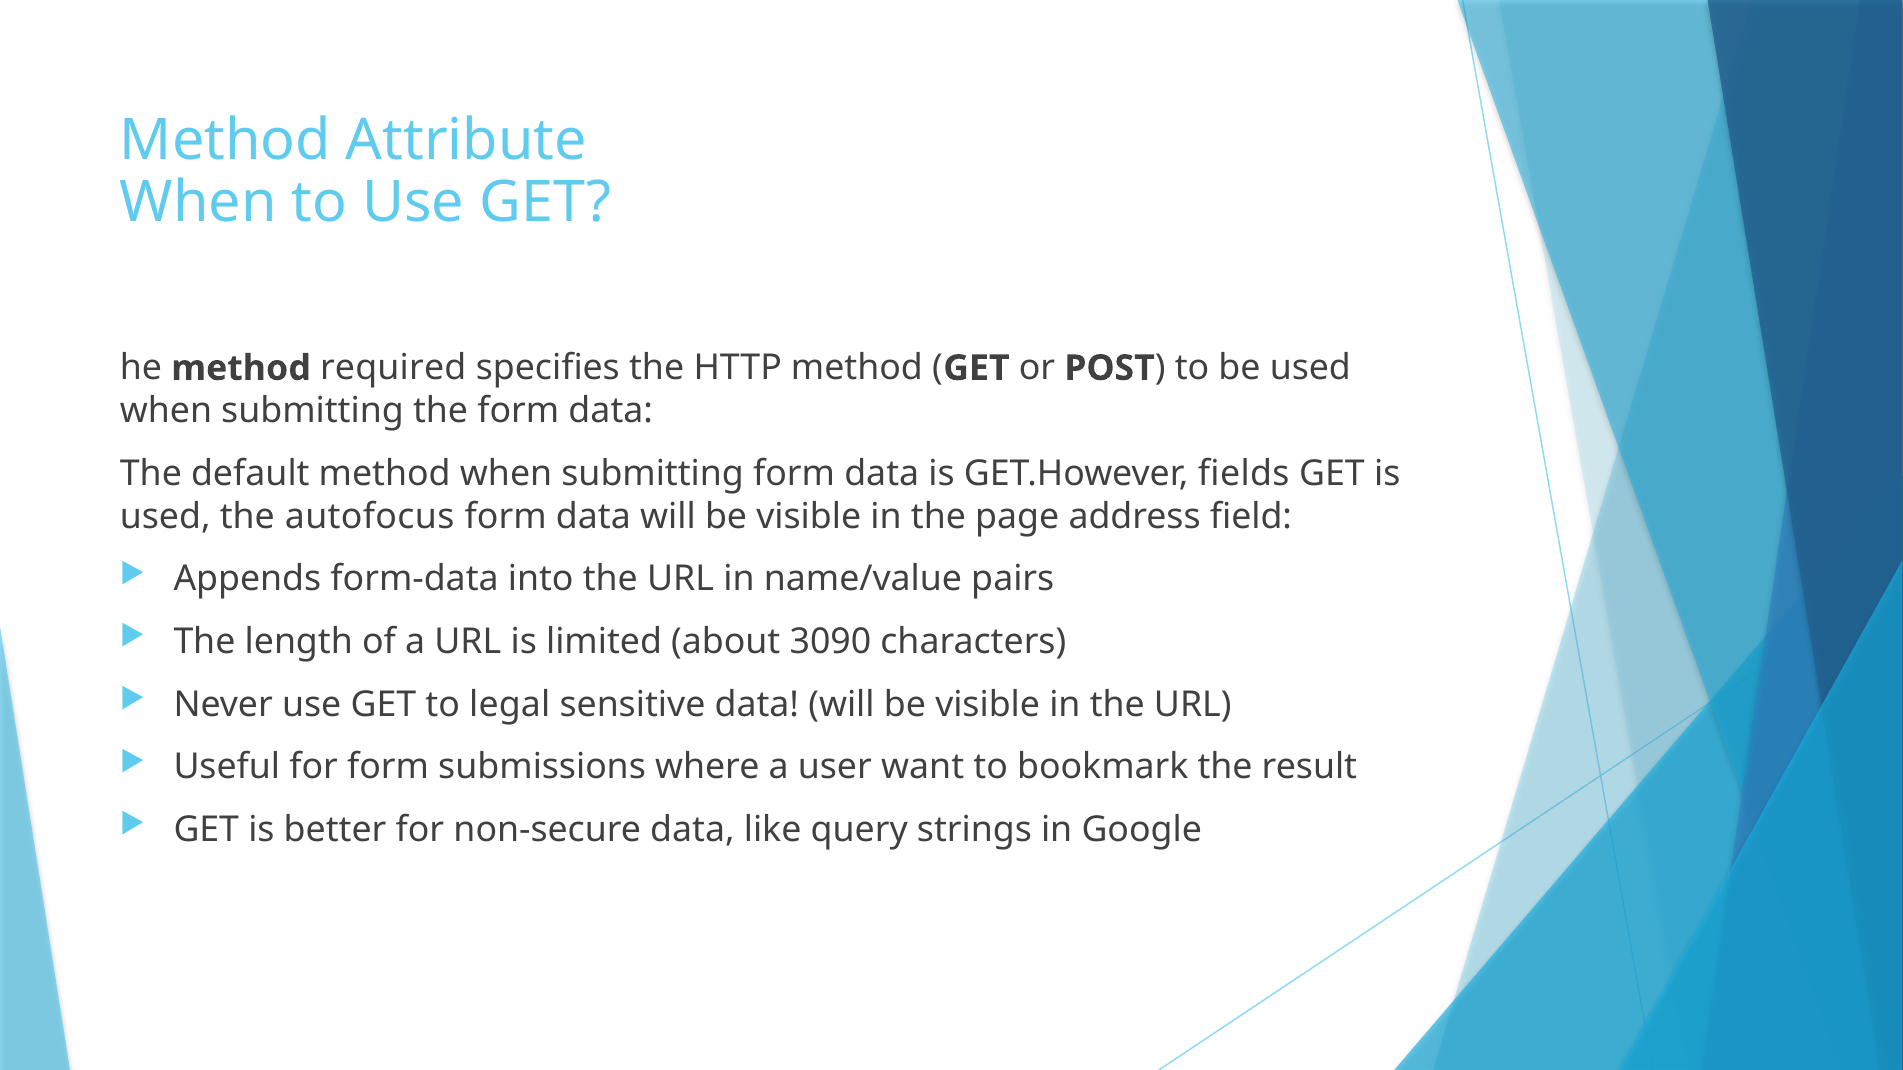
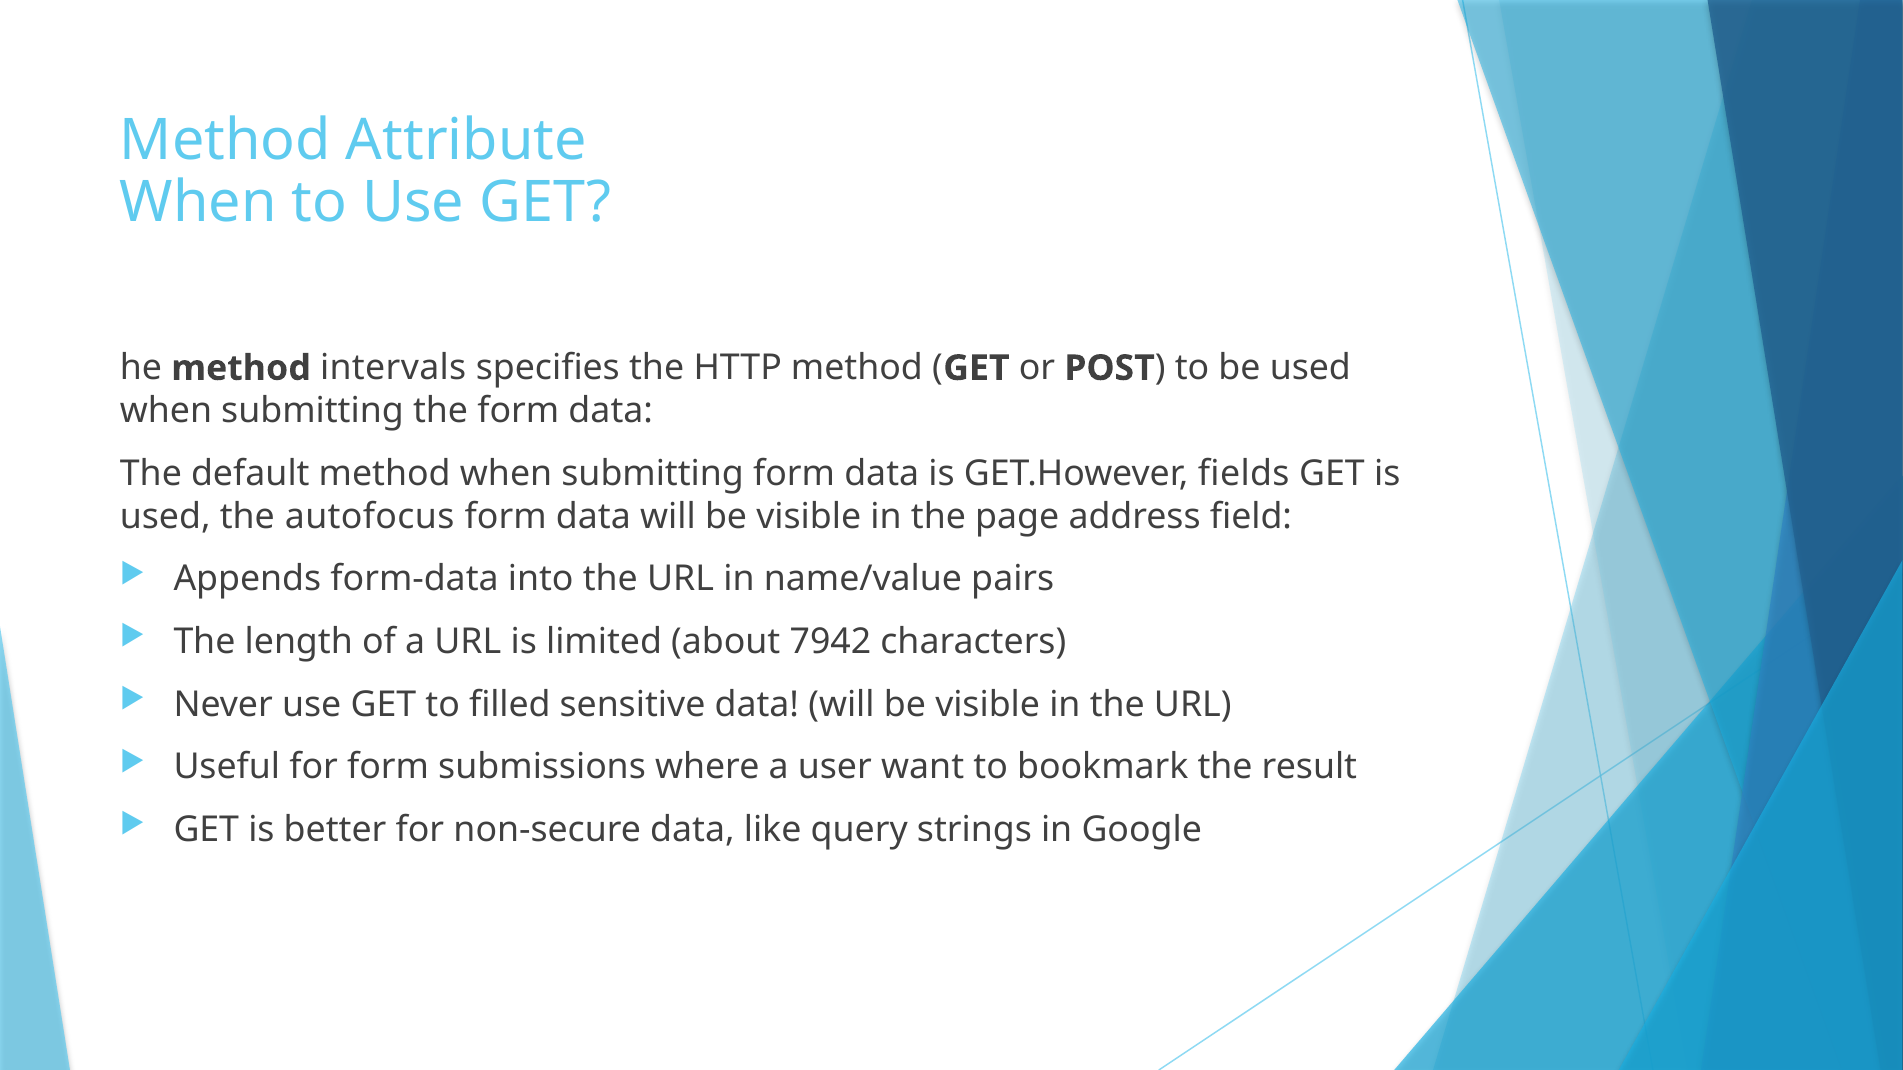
required: required -> intervals (393, 368)
3090: 3090 -> 7942 (830, 642)
legal: legal -> filled (510, 705)
